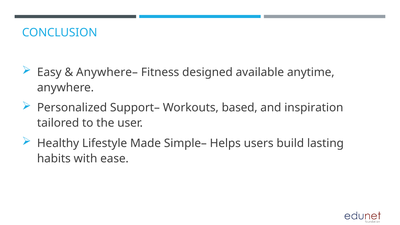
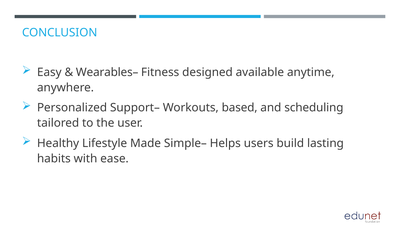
Anywhere–: Anywhere– -> Wearables– (107, 72)
inspiration: inspiration -> scheduling (314, 108)
